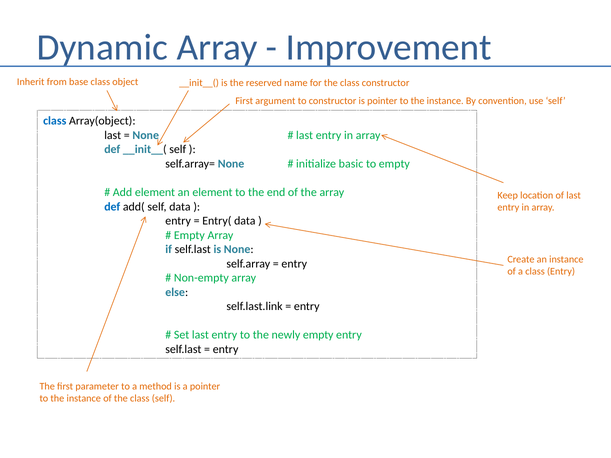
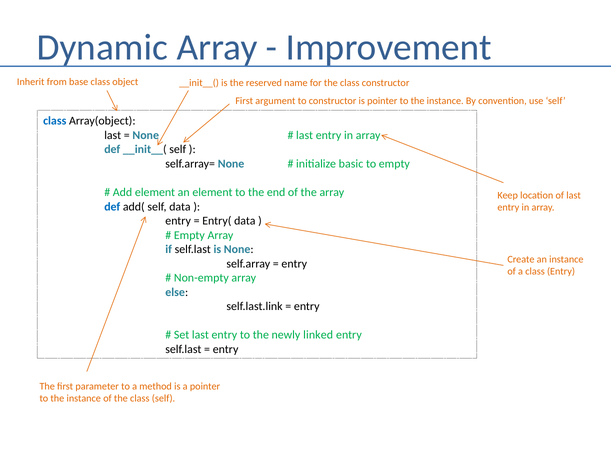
newly empty: empty -> linked (318, 335)
